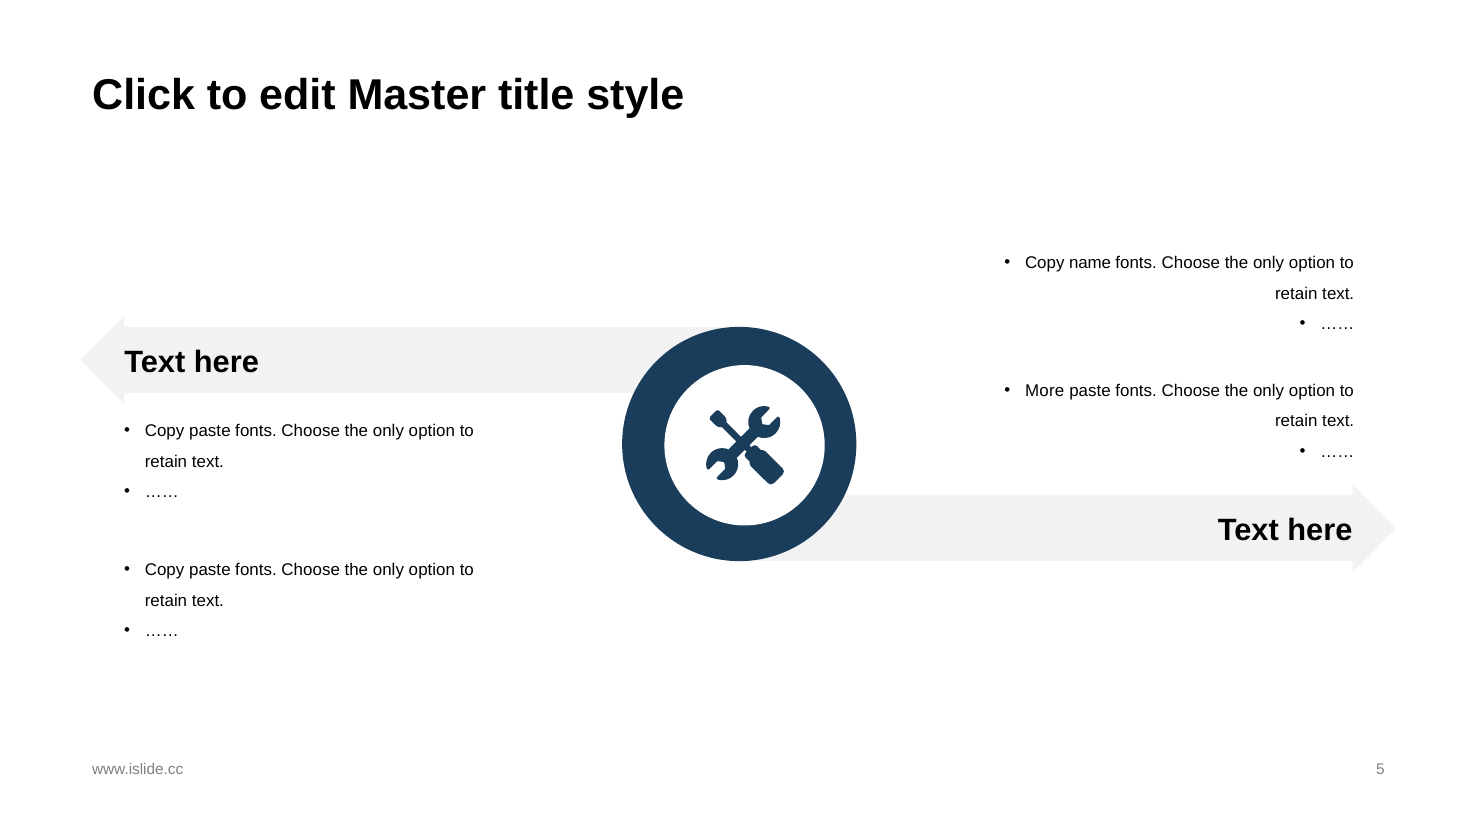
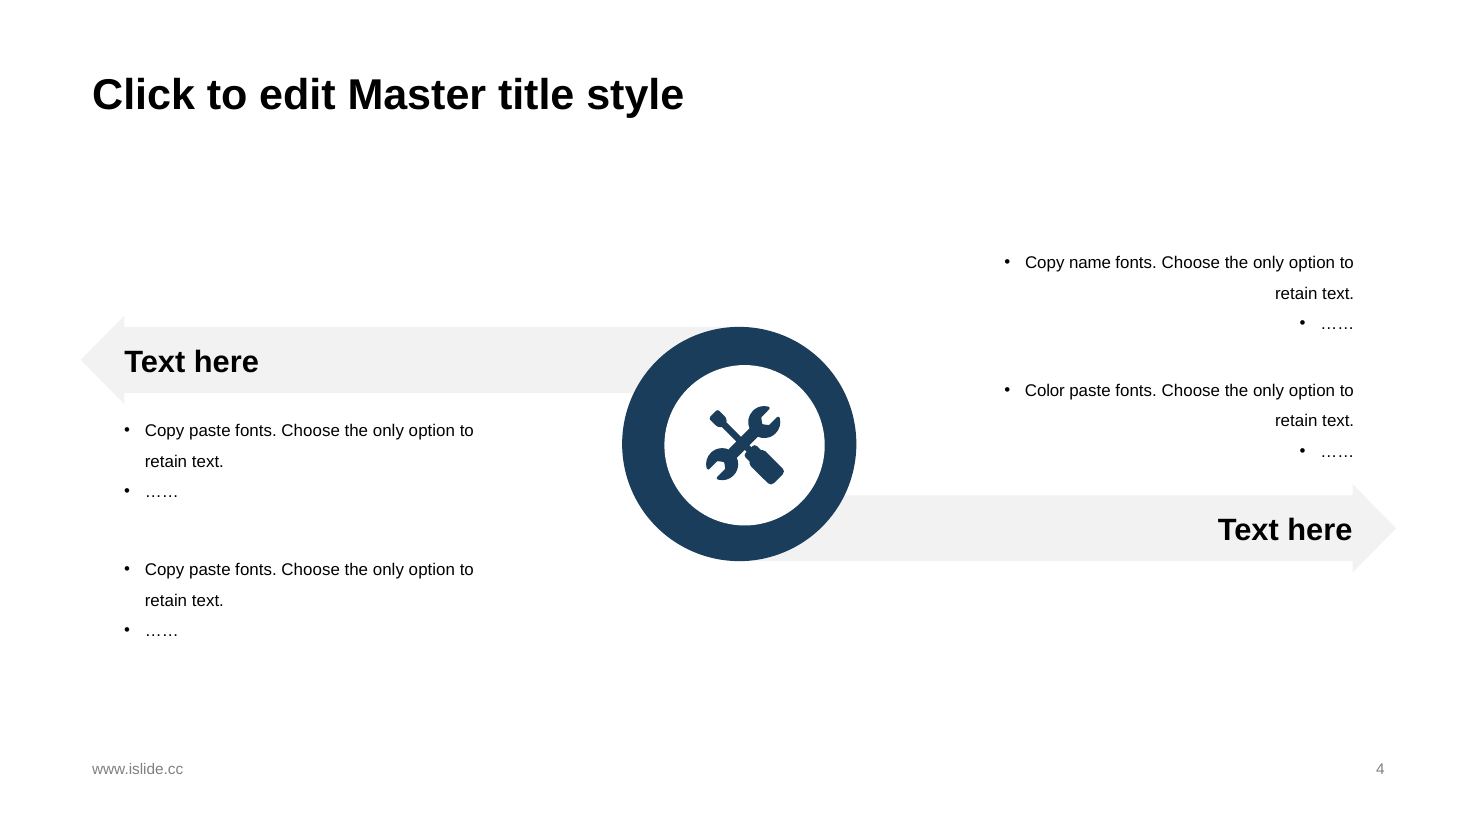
More: More -> Color (1045, 391)
5: 5 -> 4 (1380, 770)
